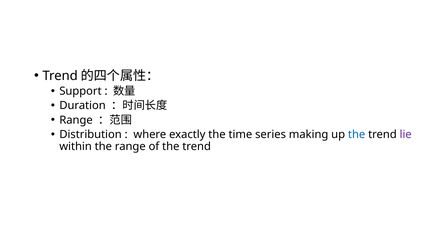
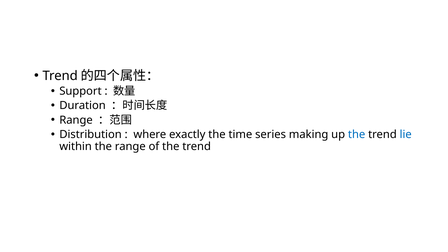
lie colour: purple -> blue (406, 134)
